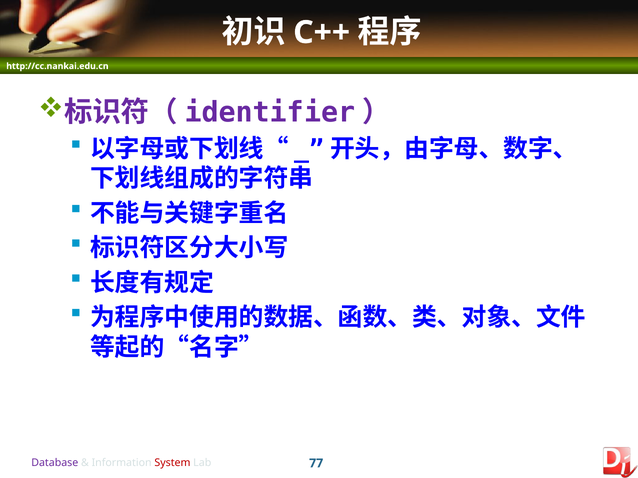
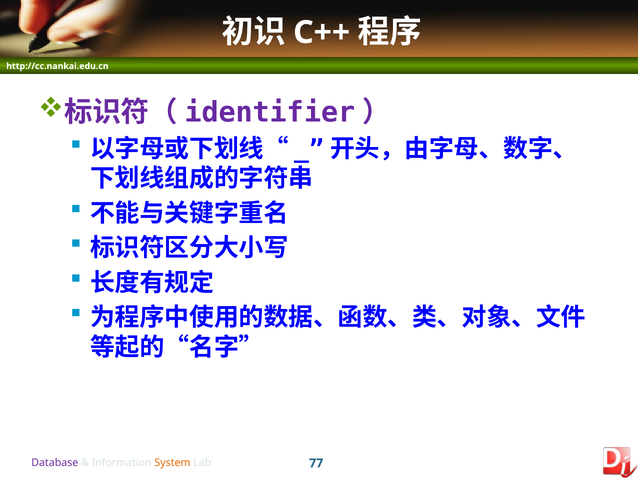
System colour: red -> orange (172, 463)
